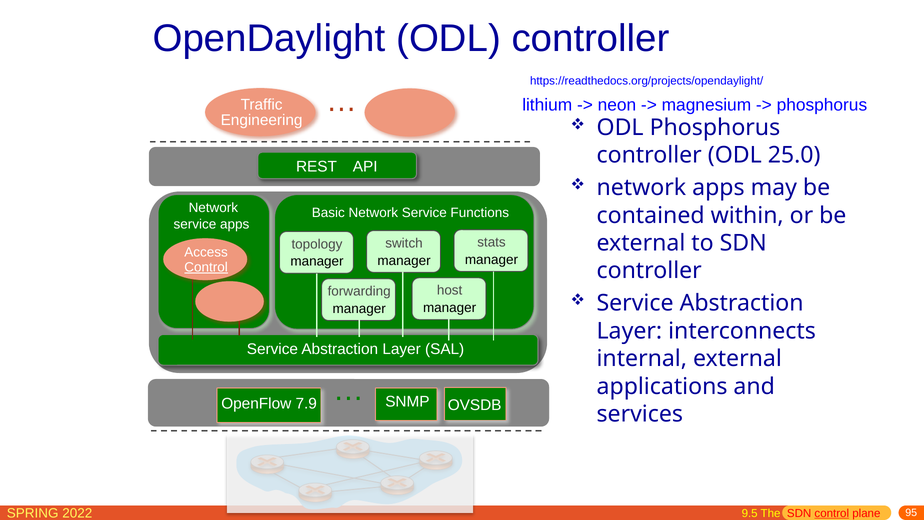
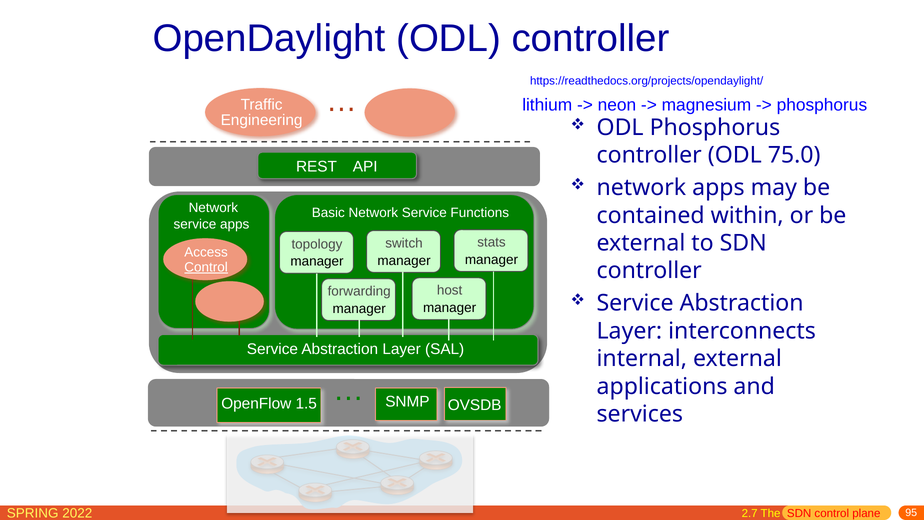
25.0: 25.0 -> 75.0 (794, 155)
7.9: 7.9 -> 1.5 (306, 403)
9.5: 9.5 -> 2.7 (750, 513)
control underline: present -> none (832, 513)
